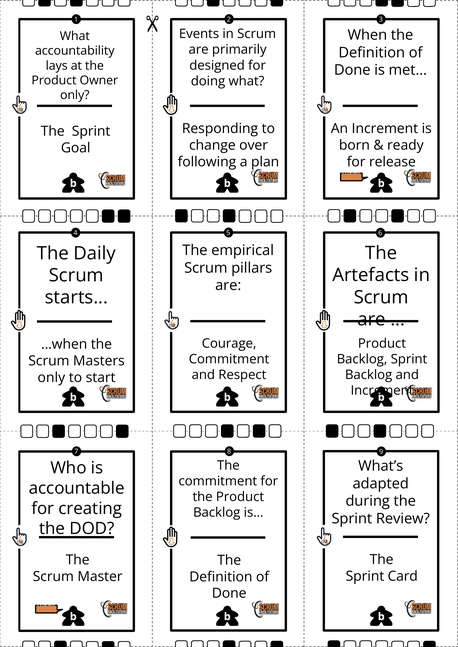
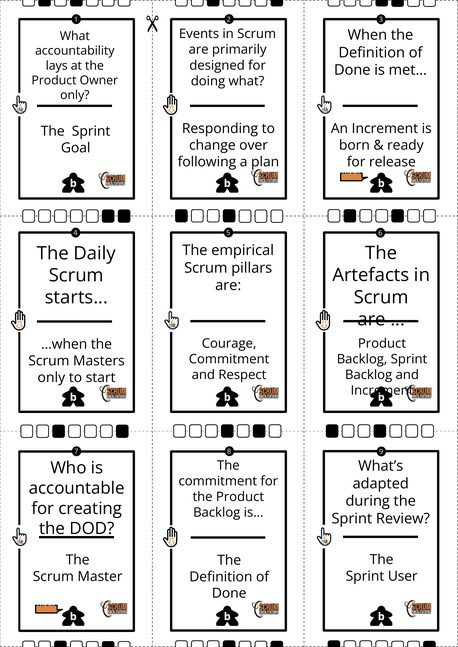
Card: Card -> User (403, 577)
